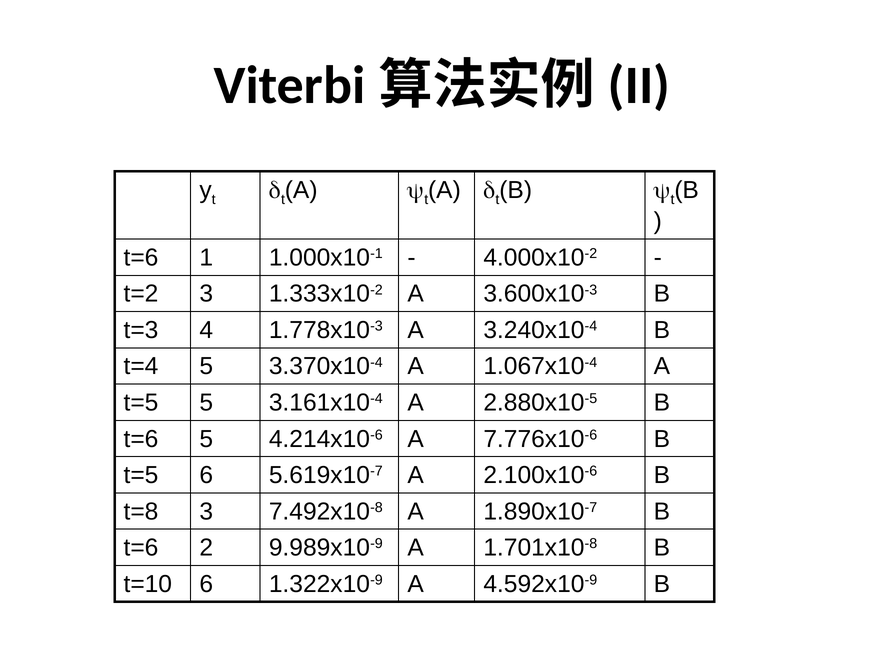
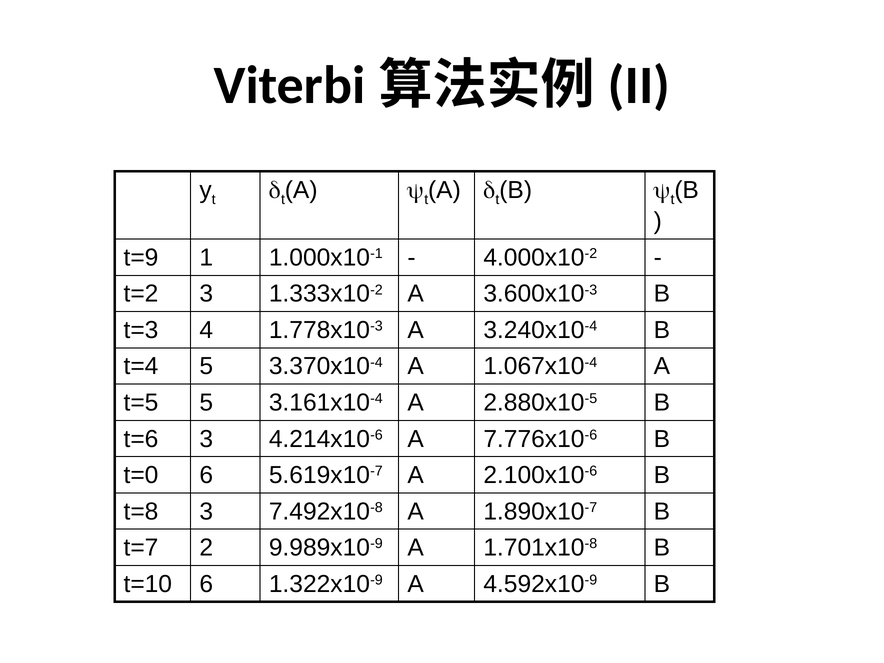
t=6: t=6 -> t=9 (141, 258)
t=6 5: 5 -> 3 (206, 439)
t=5: t=5 -> t=0 (141, 475)
t=6: t=6 -> t=7 (141, 548)
